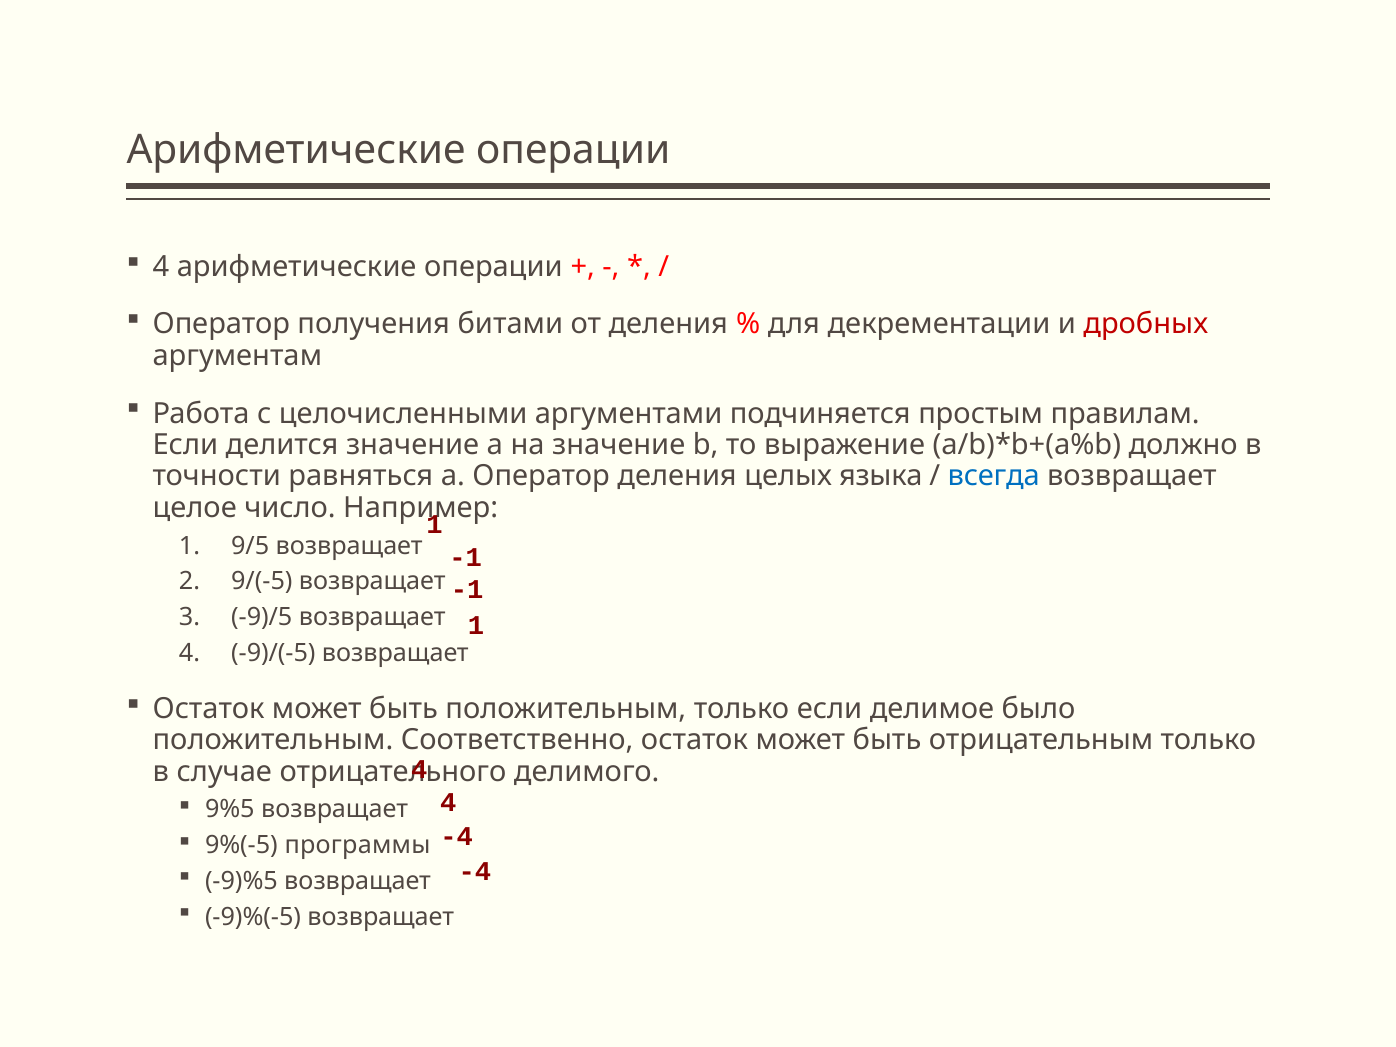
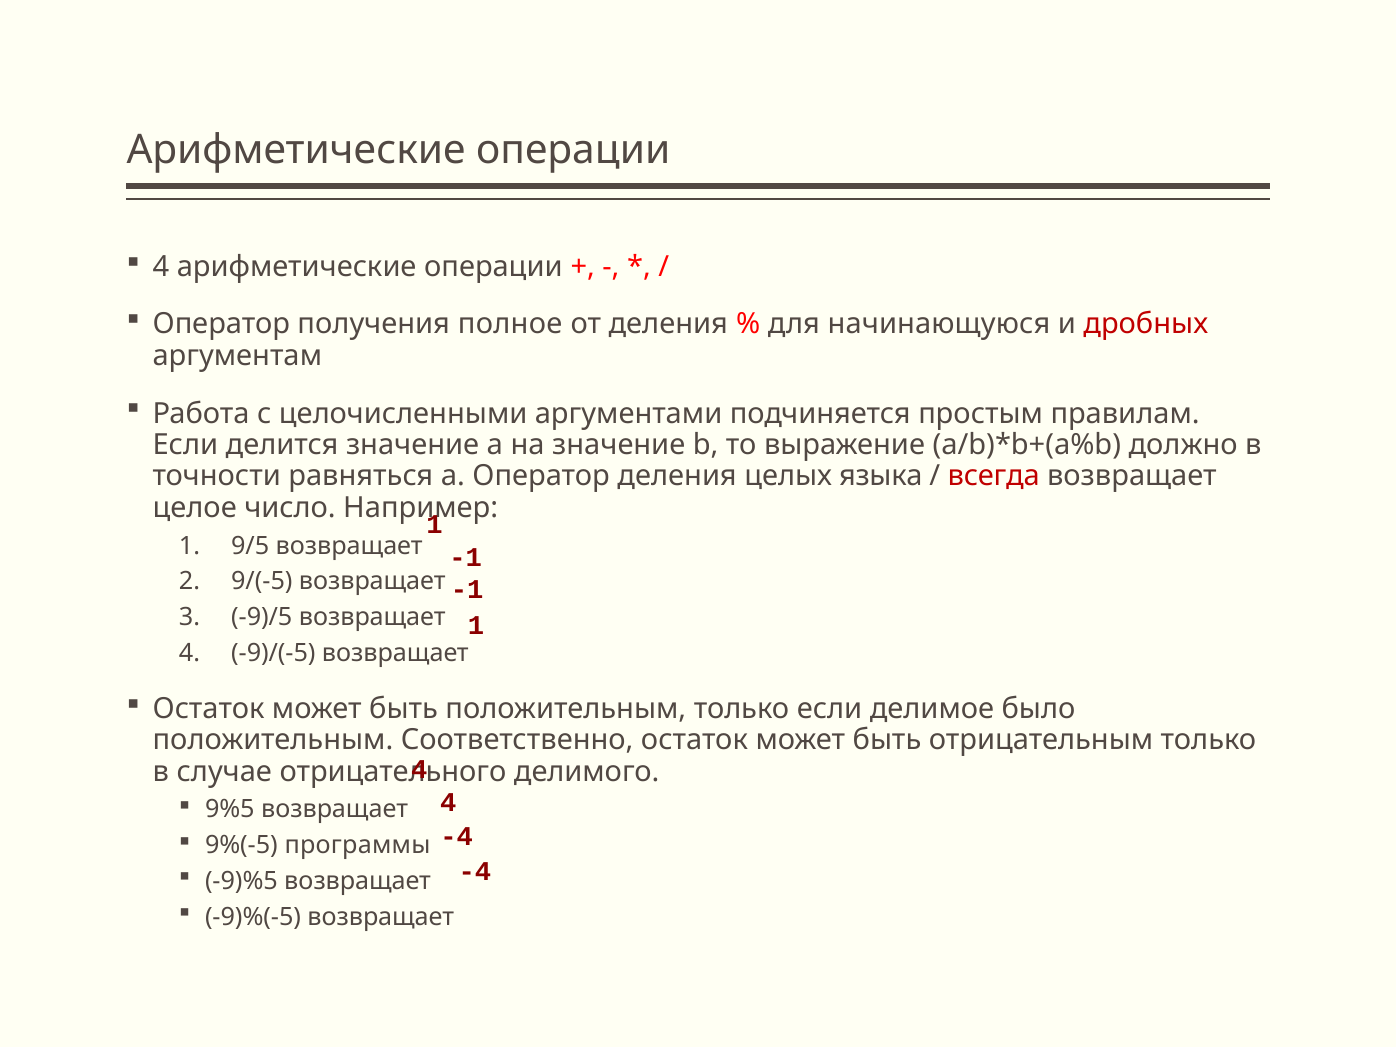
битами: битами -> полное (510, 324)
декрементации: декрементации -> начинающуюся (939, 324)
всегда colour: blue -> red (994, 476)
